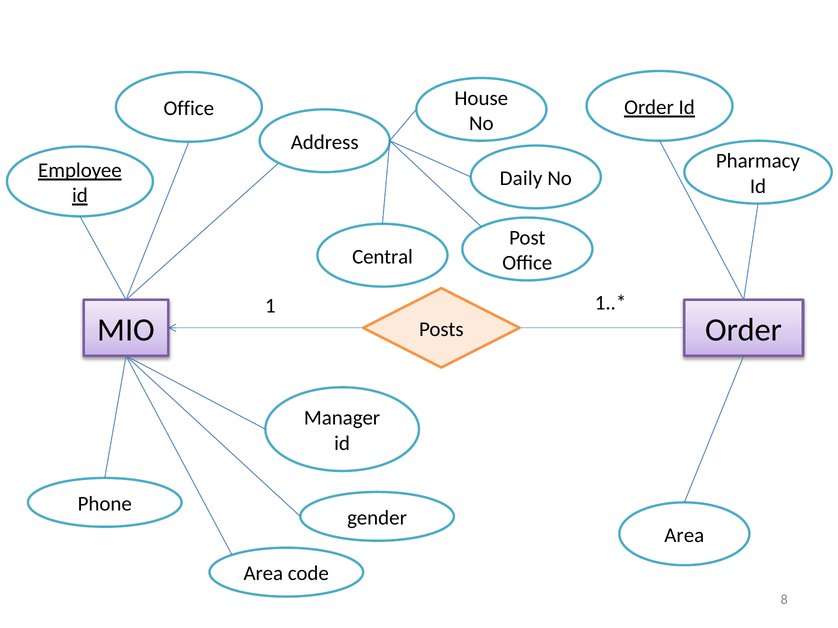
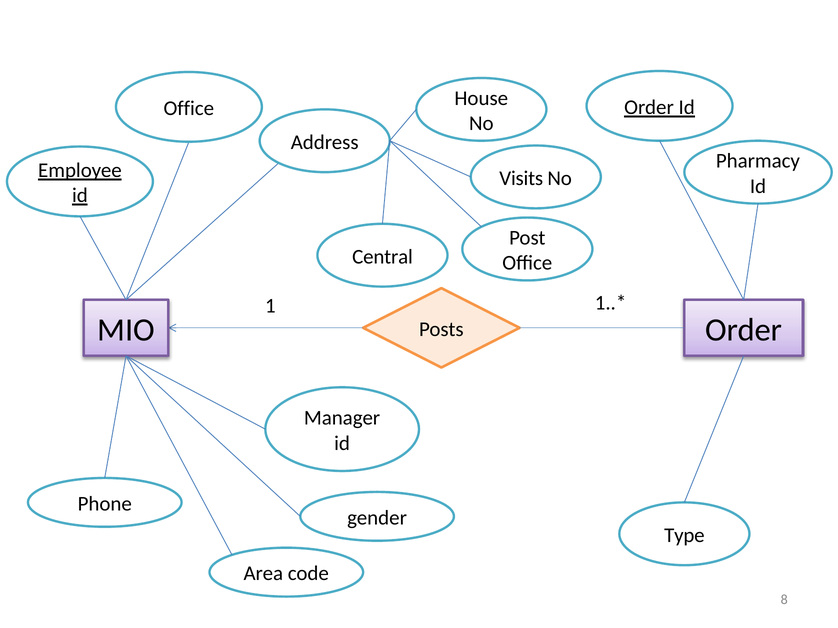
Daily: Daily -> Visits (521, 179)
Area: Area -> Type (684, 536)
